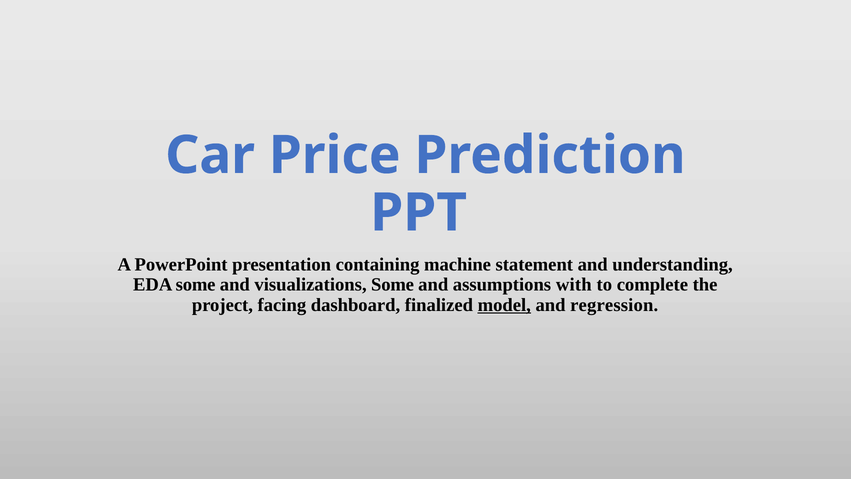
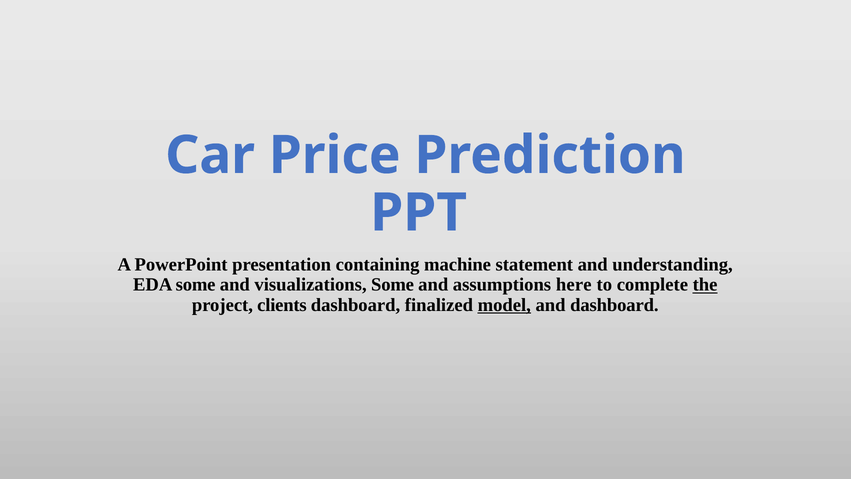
with: with -> here (574, 285)
the underline: none -> present (705, 285)
facing: facing -> clients (282, 305)
and regression: regression -> dashboard (614, 305)
